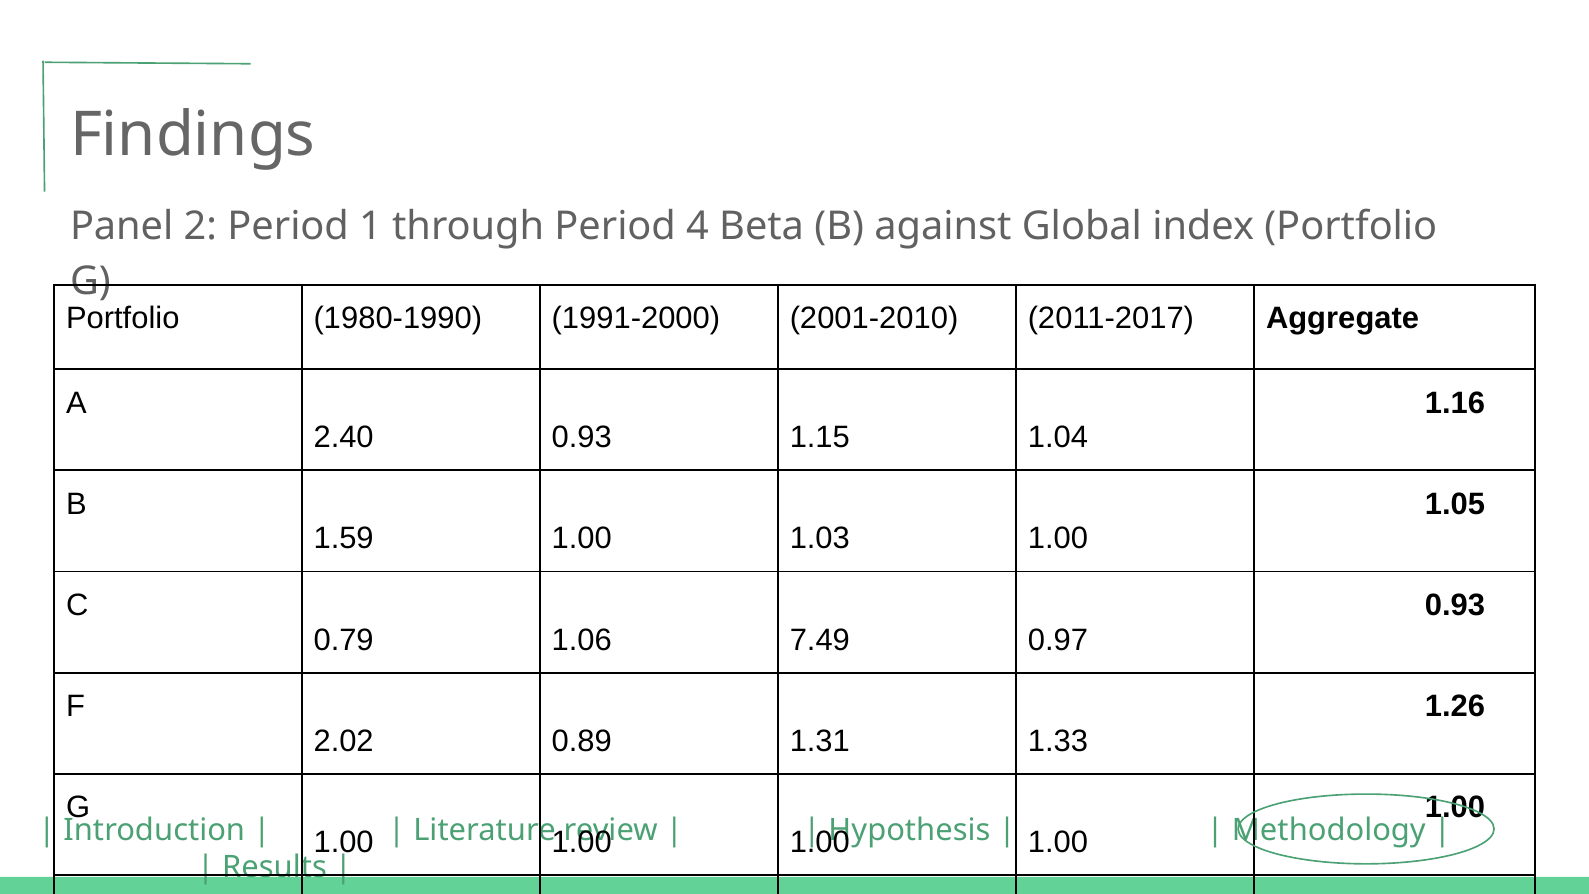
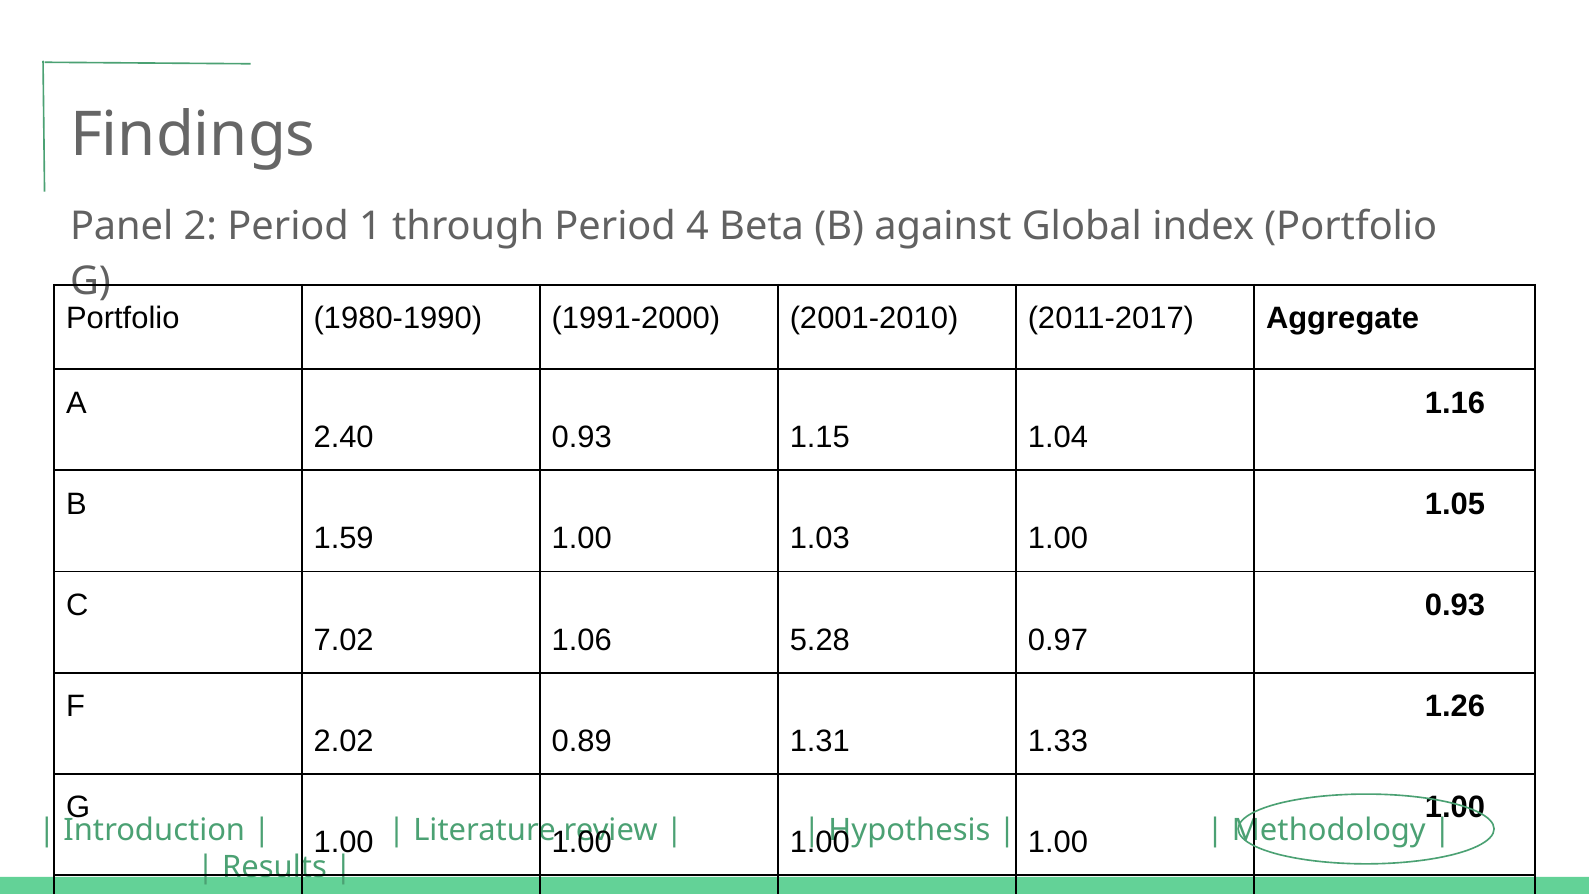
0.79: 0.79 -> 7.02 (344, 640)
7.49: 7.49 -> 5.28 (820, 640)
